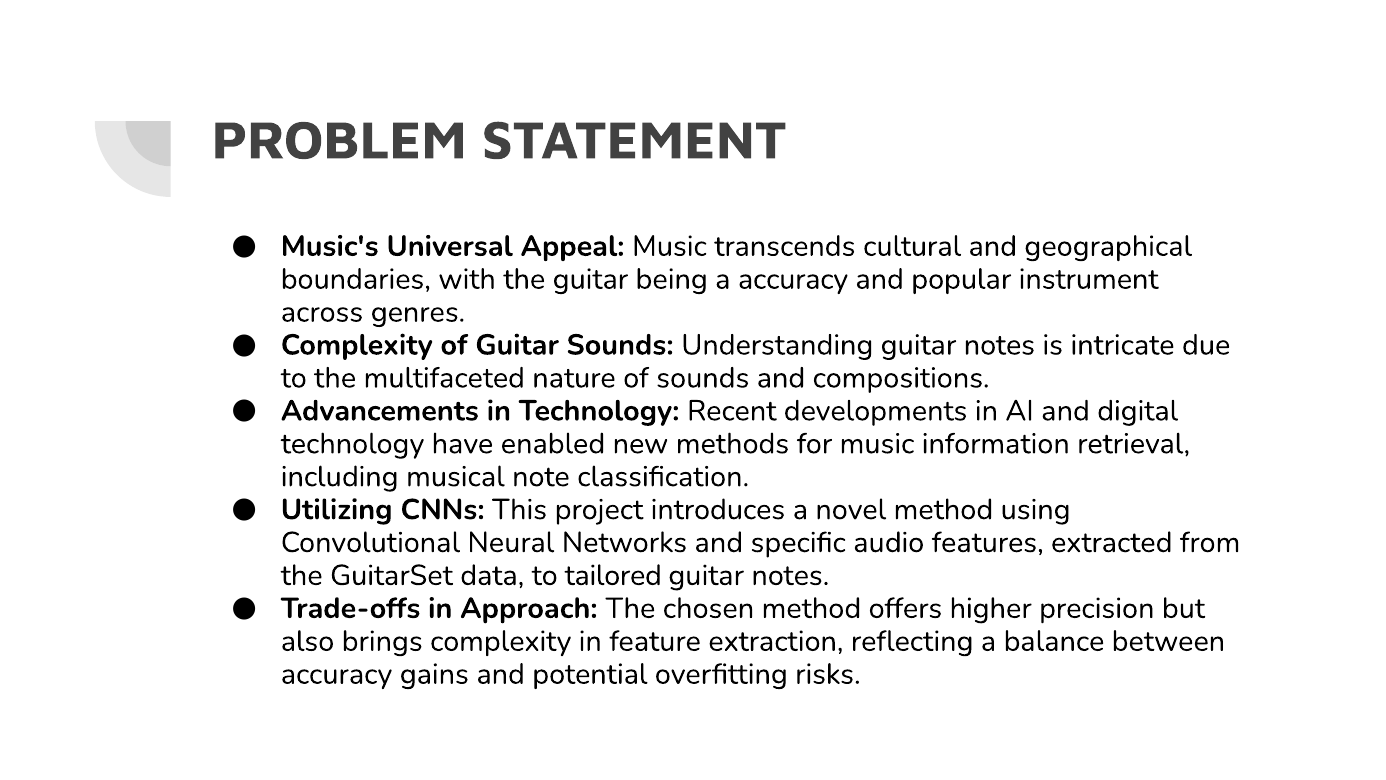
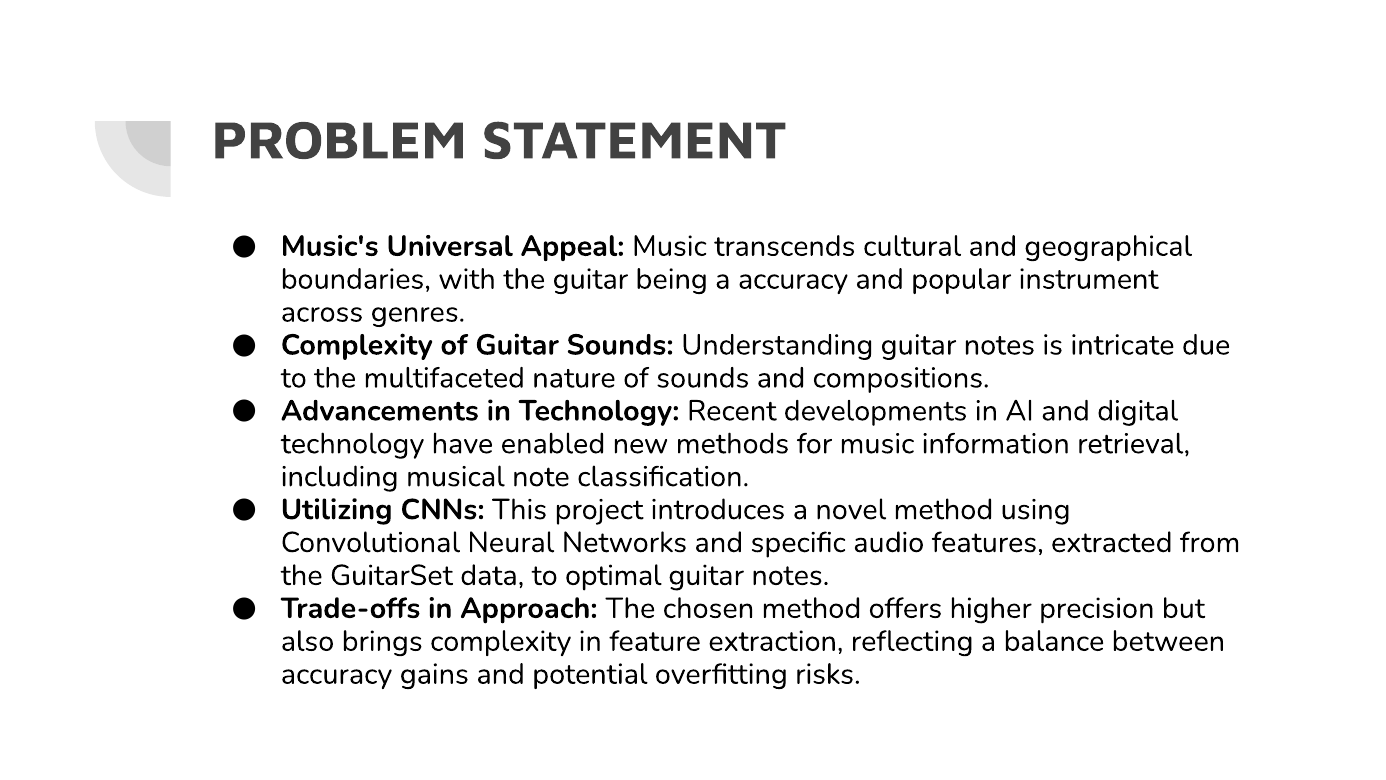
tailored: tailored -> optimal (613, 575)
